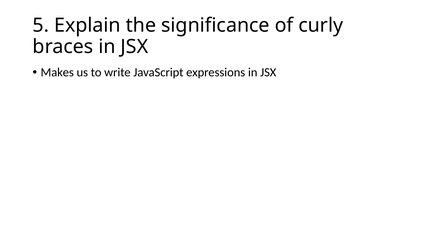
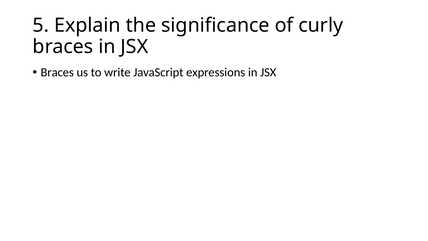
Makes: Makes -> Braces (57, 72)
